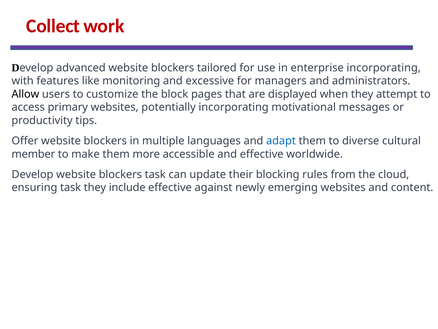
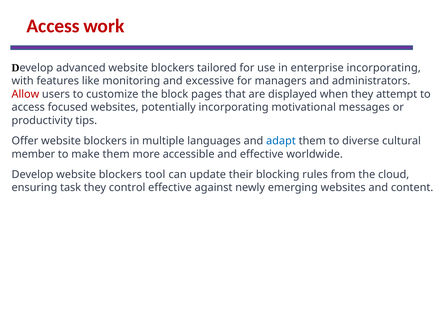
Collect: Collect -> Access (53, 26)
Allow colour: black -> red (25, 94)
primary: primary -> focused (68, 107)
blockers task: task -> tool (155, 174)
include: include -> control (127, 187)
